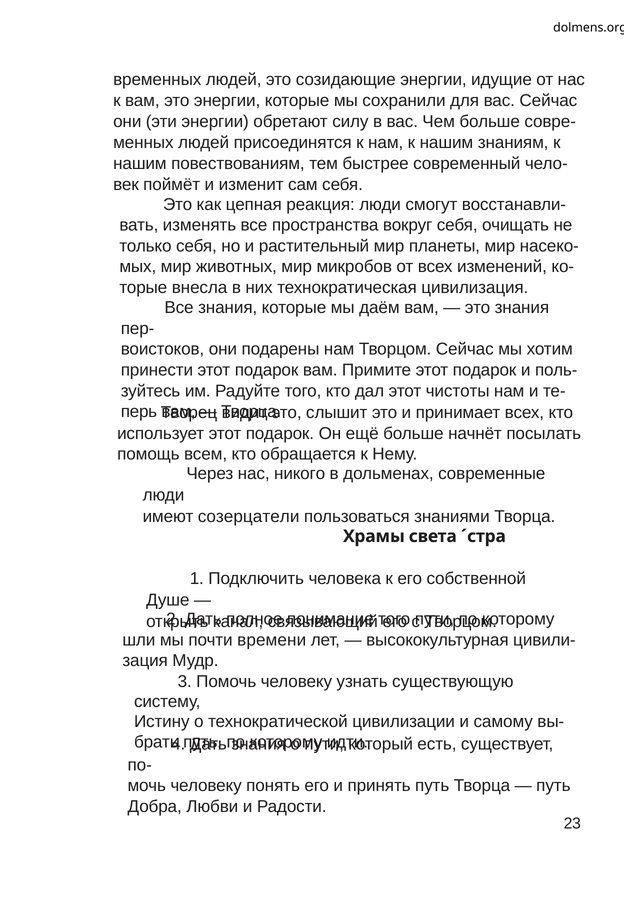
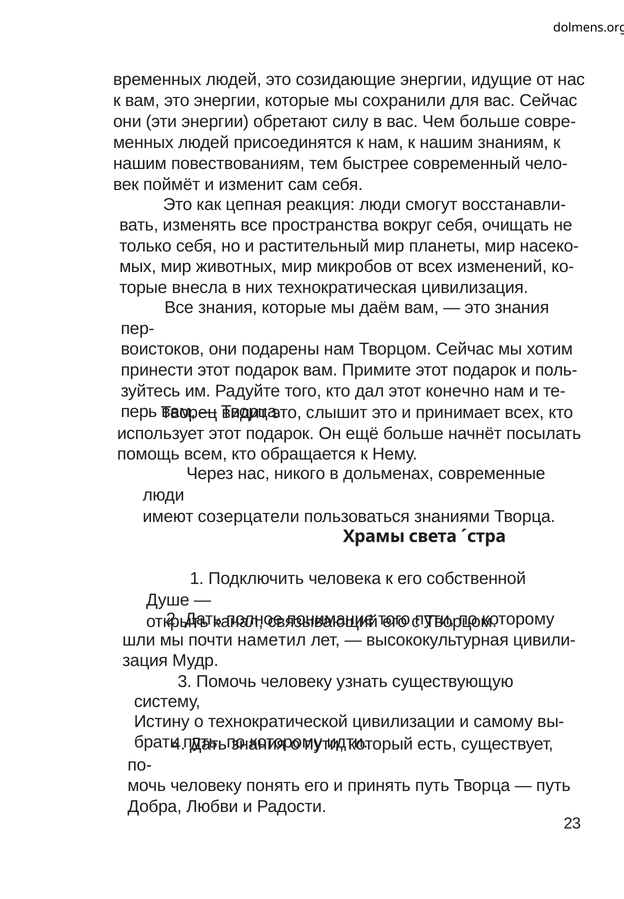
чистоты: чистоты -> конечно (458, 391)
времени: времени -> наметил (272, 639)
